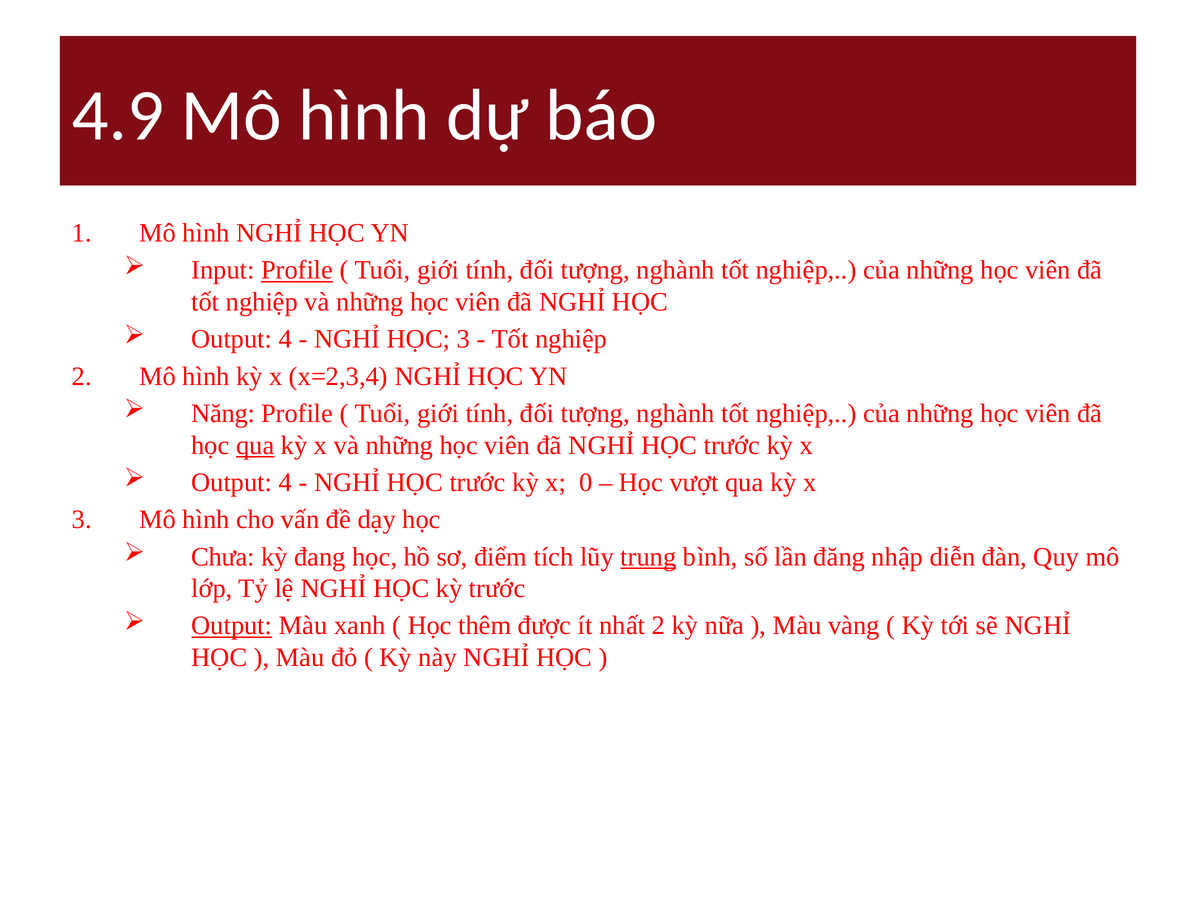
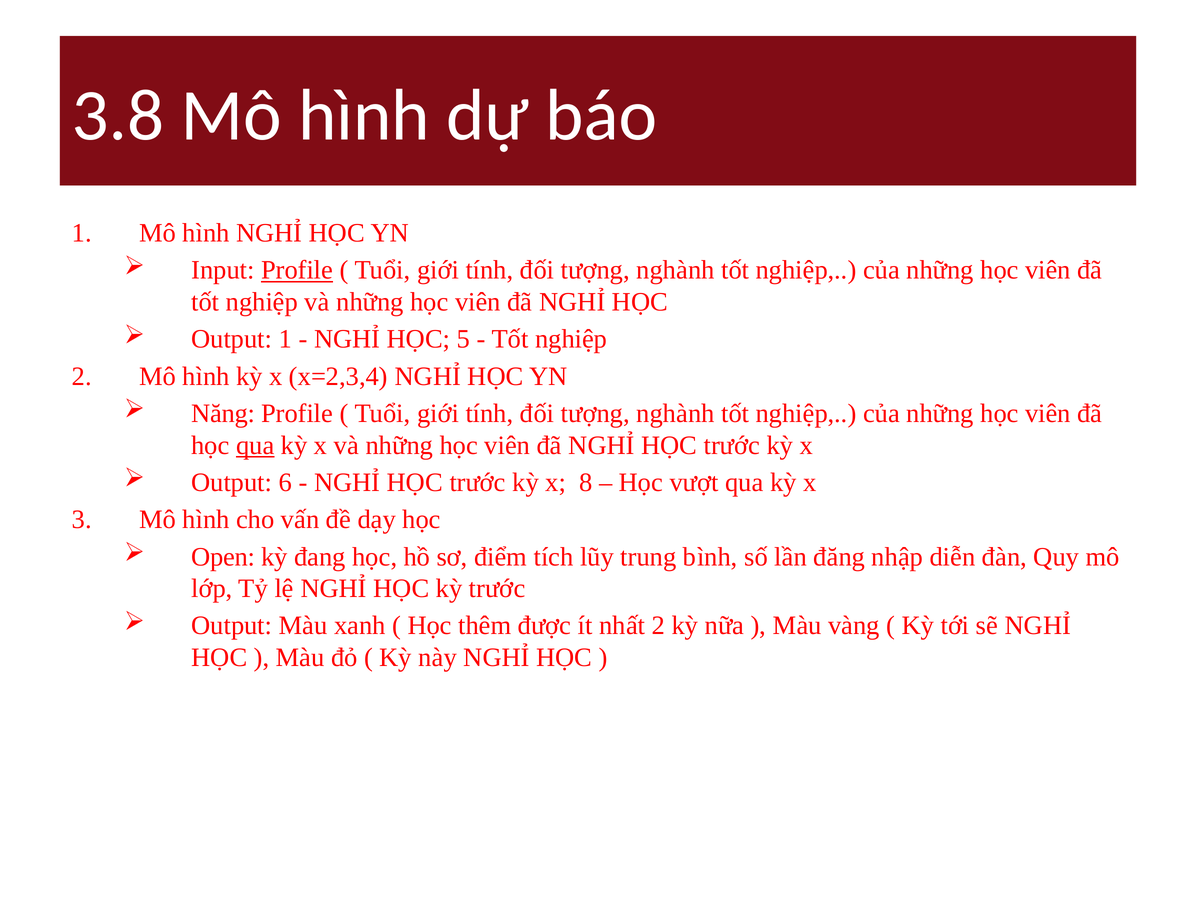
4.9: 4.9 -> 3.8 (118, 116)
4: 4 -> 1 (285, 339)
HỌC 3: 3 -> 5 (463, 339)
4: 4 -> 6 (285, 482)
0: 0 -> 8 (586, 482)
Chưa: Chưa -> Open (223, 557)
trung underline: present -> none (648, 557)
Output underline: present -> none (232, 626)
